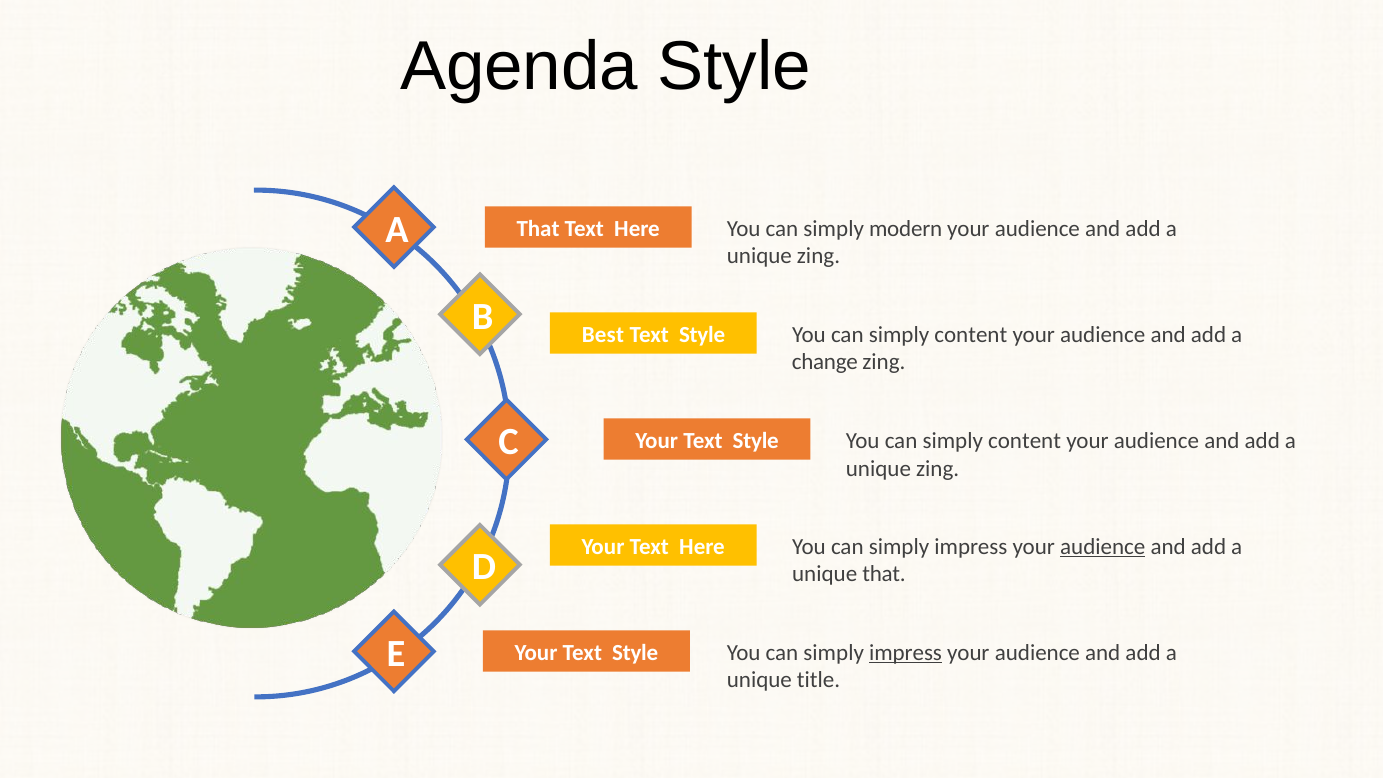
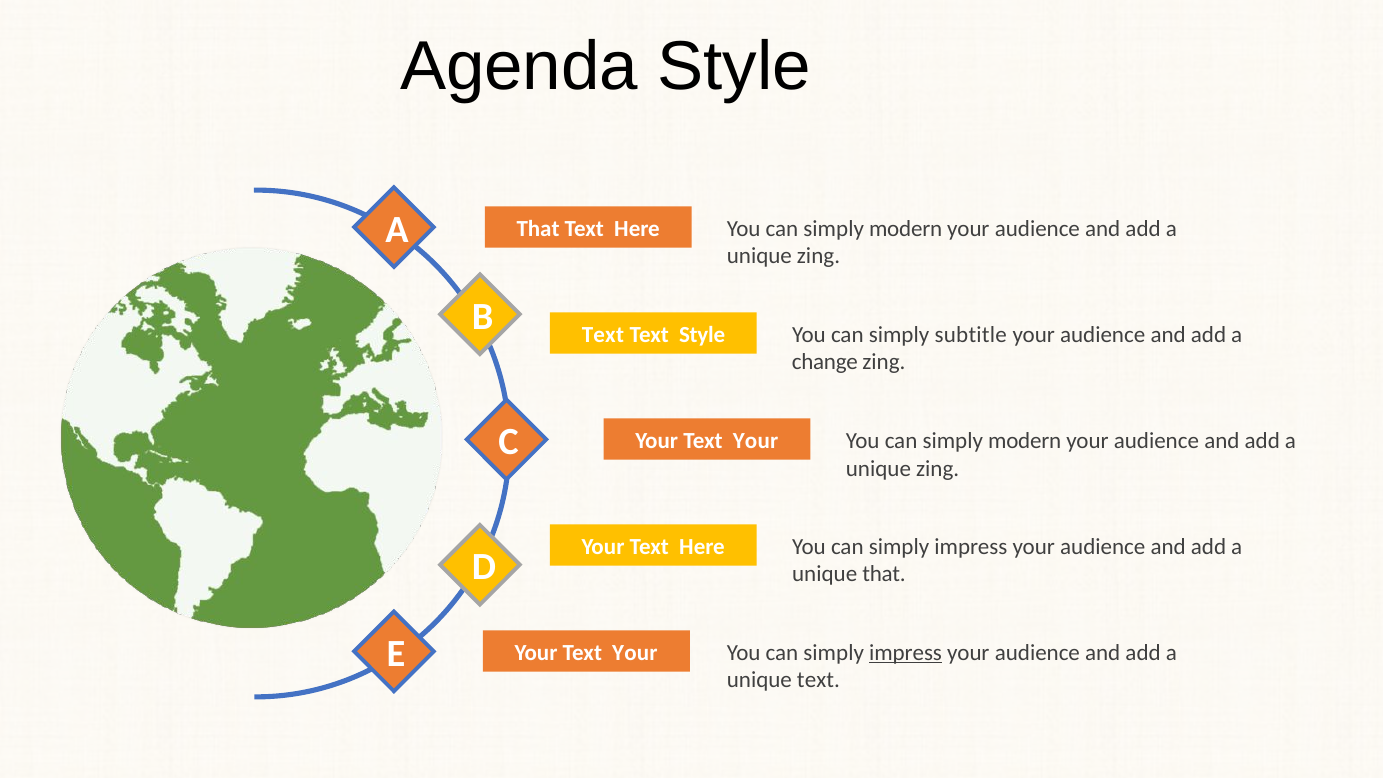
Best: Best -> Text (603, 335)
content: content -> subtitle (971, 335)
Style: Style -> Your (756, 441)
content: content -> modern (1025, 441)
audience underline: present -> none (1103, 547)
Style: Style -> Your (635, 653)
unique title: title -> text (818, 680)
